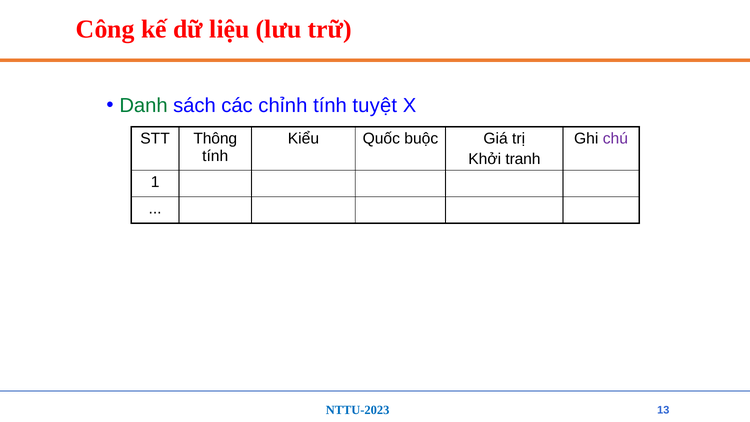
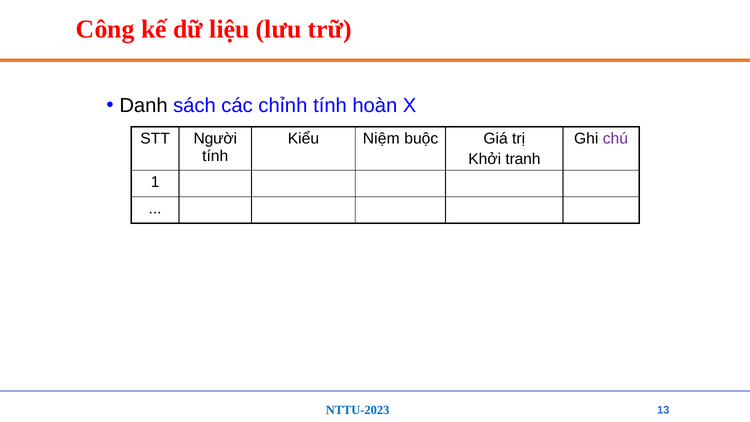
Danh colour: green -> black (144, 106)
tuyệt: tuyệt -> hoàn (375, 106)
Thông: Thông -> Người (215, 138)
Quốc: Quốc -> Niệm (381, 138)
